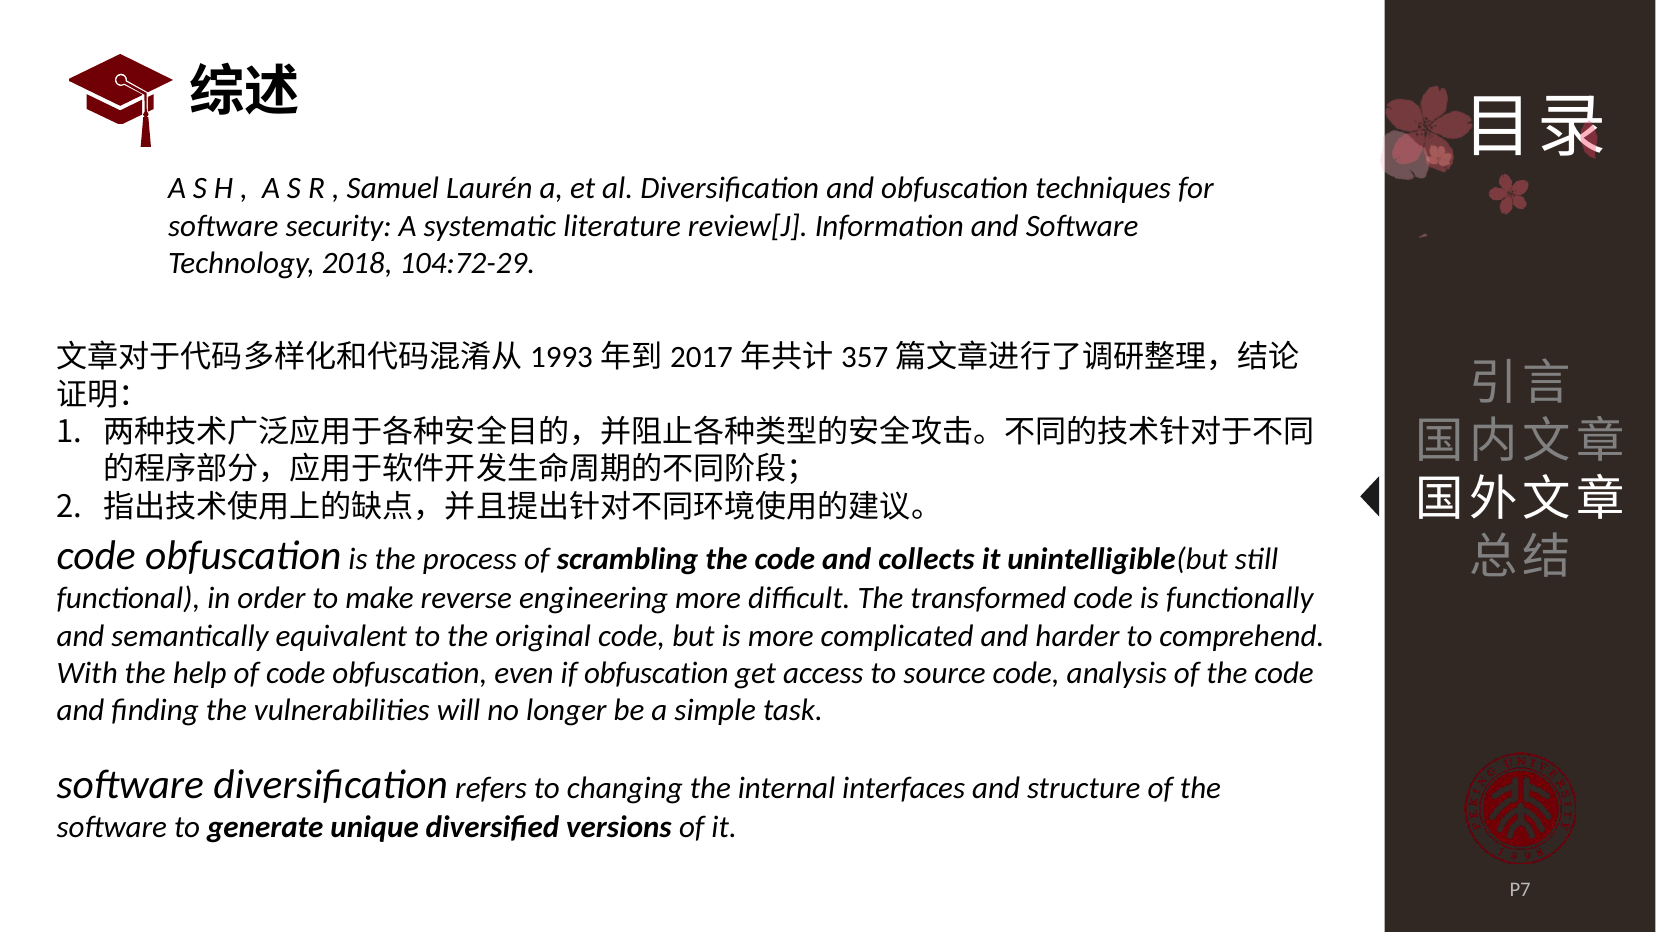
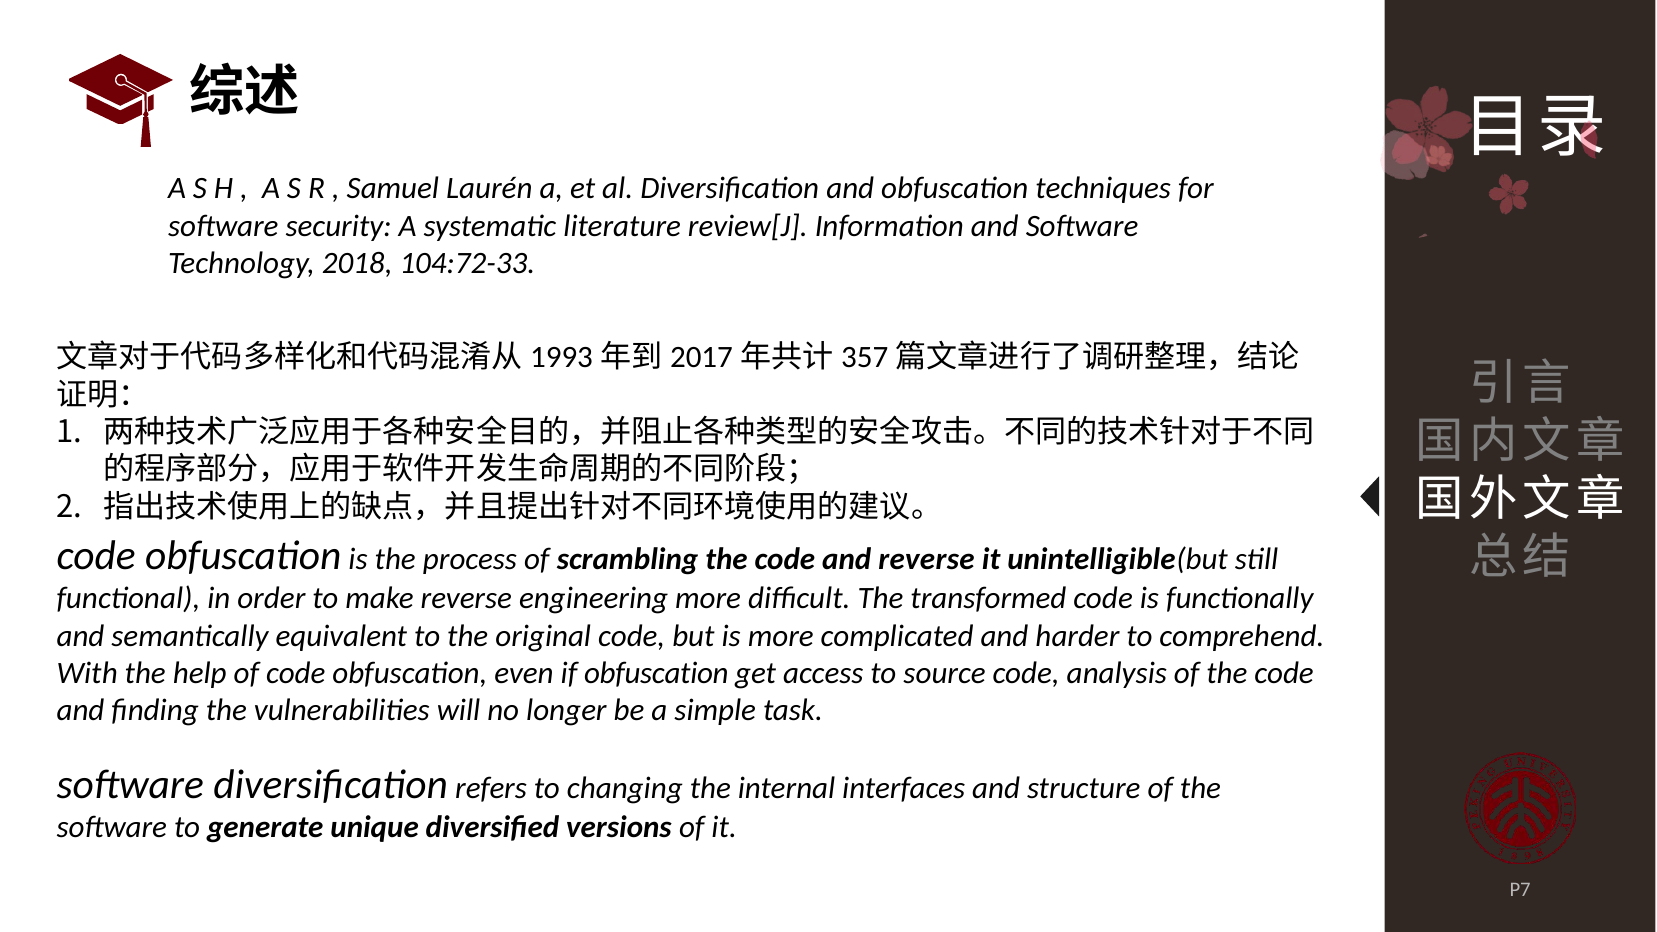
104:72-29: 104:72-29 -> 104:72-33 (467, 263)
and collects: collects -> reverse (926, 559)
